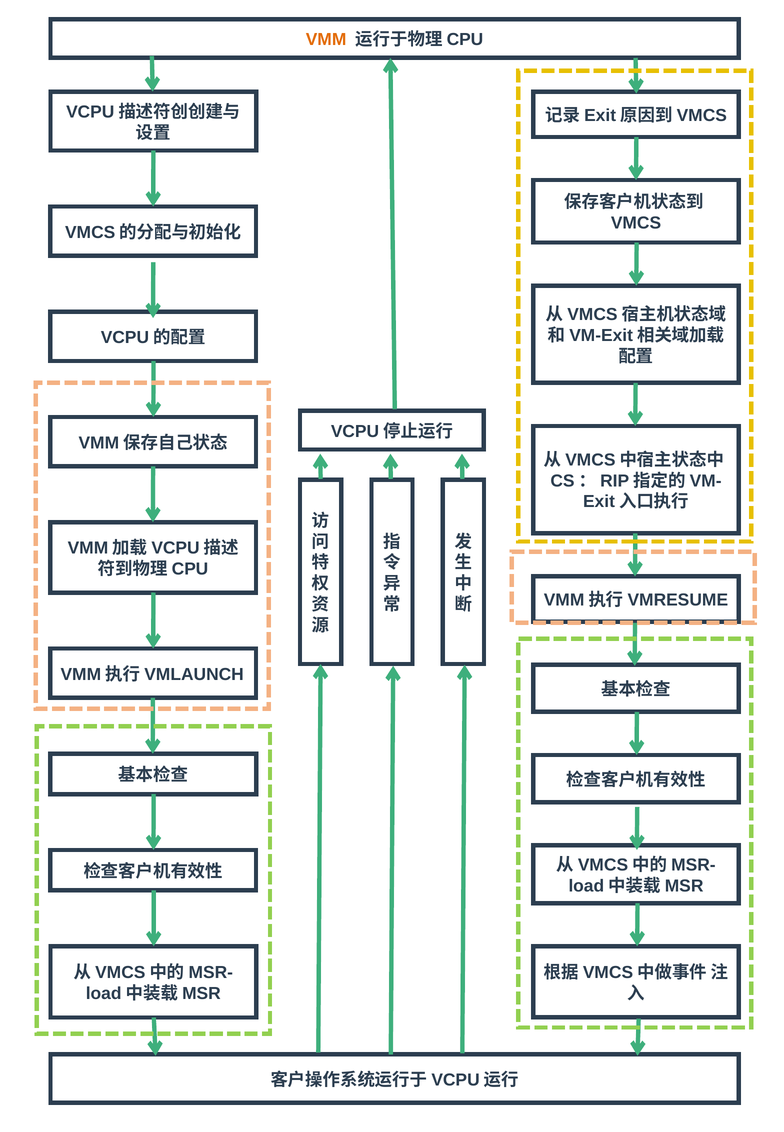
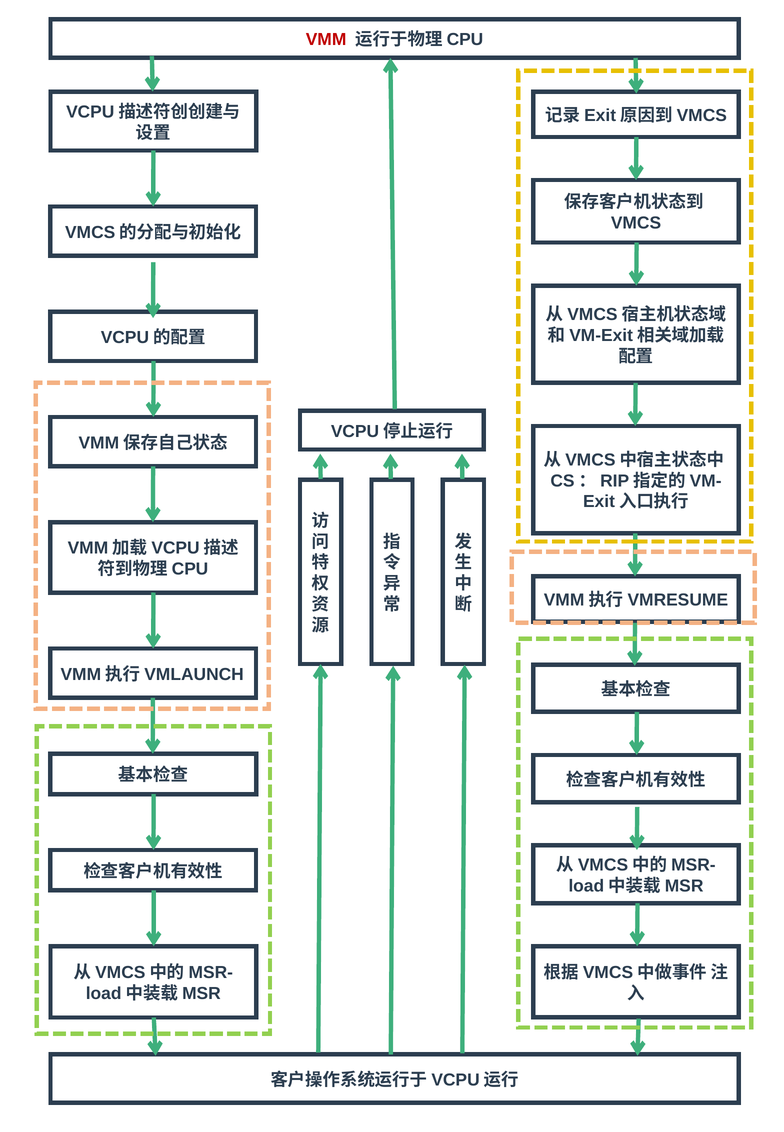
VMM colour: orange -> red (326, 40)
